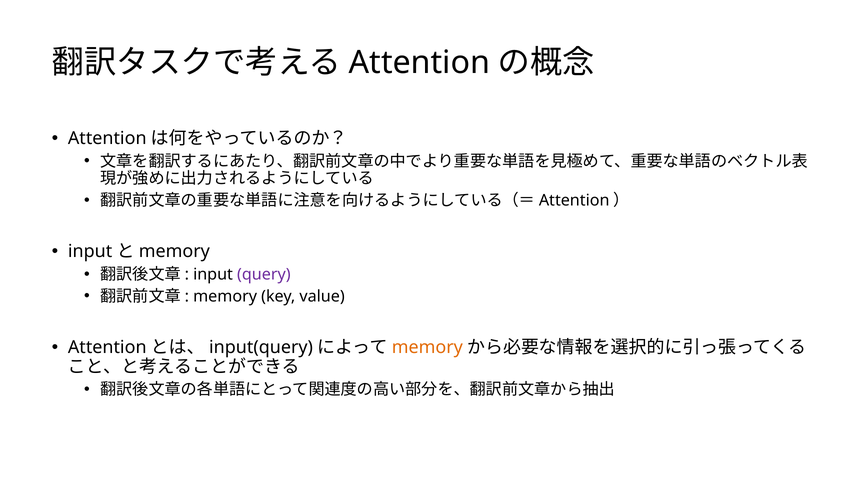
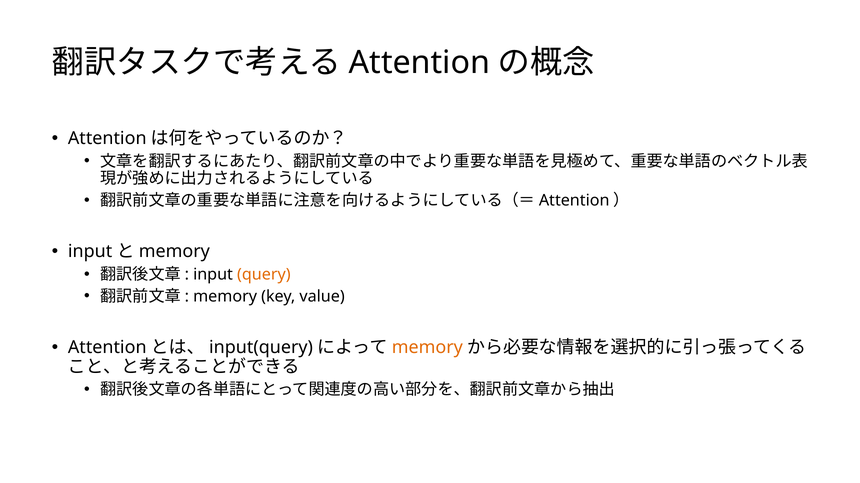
query colour: purple -> orange (264, 275)
